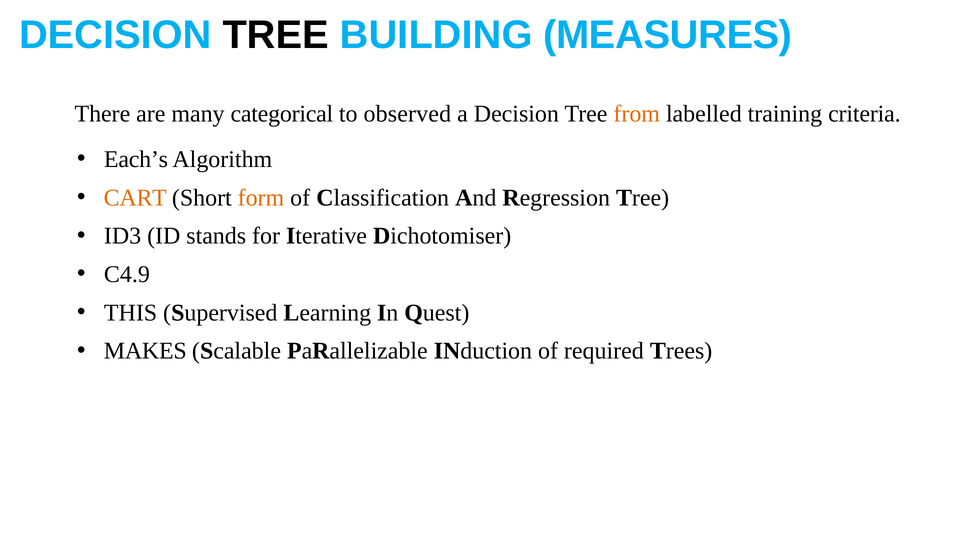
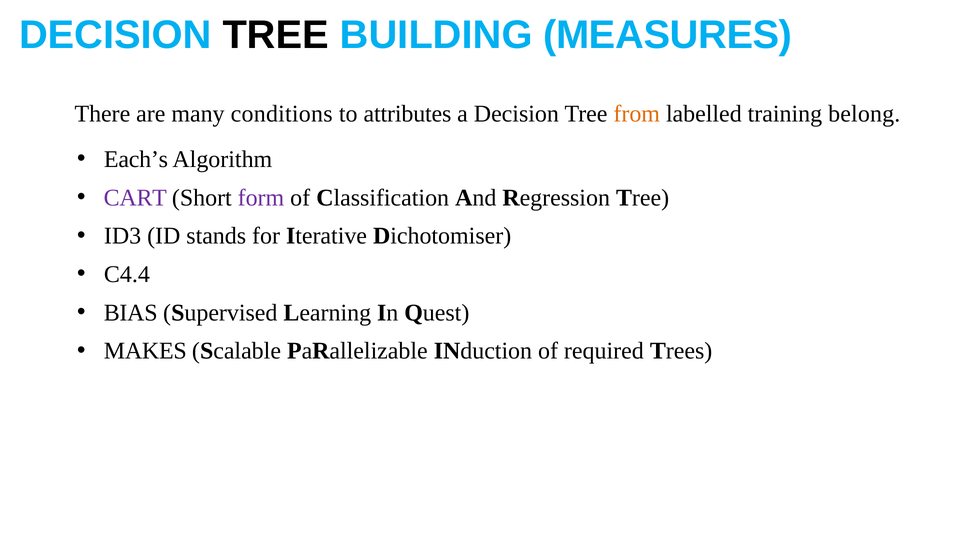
categorical: categorical -> conditions (282, 114)
observed: observed -> attributes (407, 114)
criteria: criteria -> belong (864, 114)
CART colour: orange -> purple (135, 198)
form colour: orange -> purple (261, 198)
C4.9: C4.9 -> C4.4 (127, 274)
THIS: THIS -> BIAS (131, 313)
